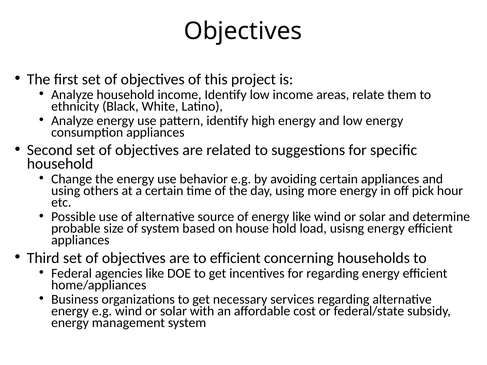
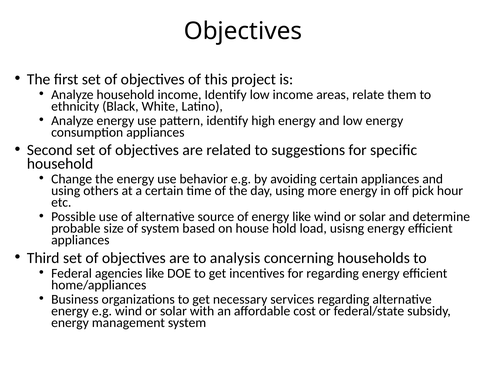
to efficient: efficient -> analysis (235, 258)
